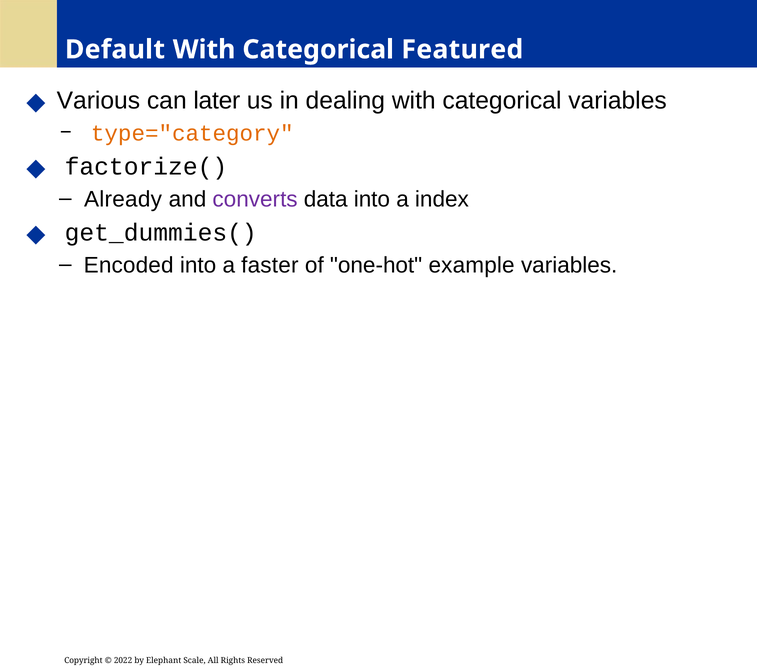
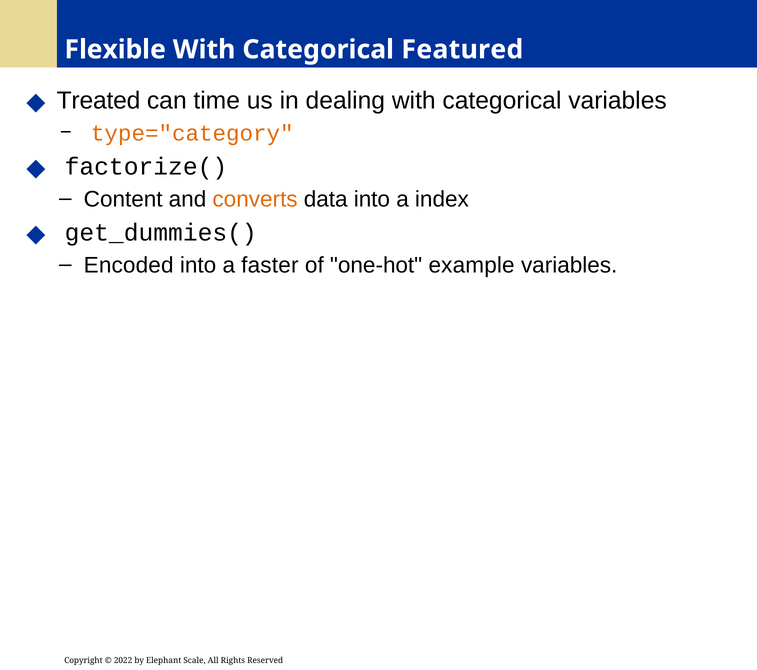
Default: Default -> Flexible (115, 50)
Various: Various -> Treated (98, 101)
later: later -> time (217, 101)
Already: Already -> Content (123, 199)
converts colour: purple -> orange (255, 199)
